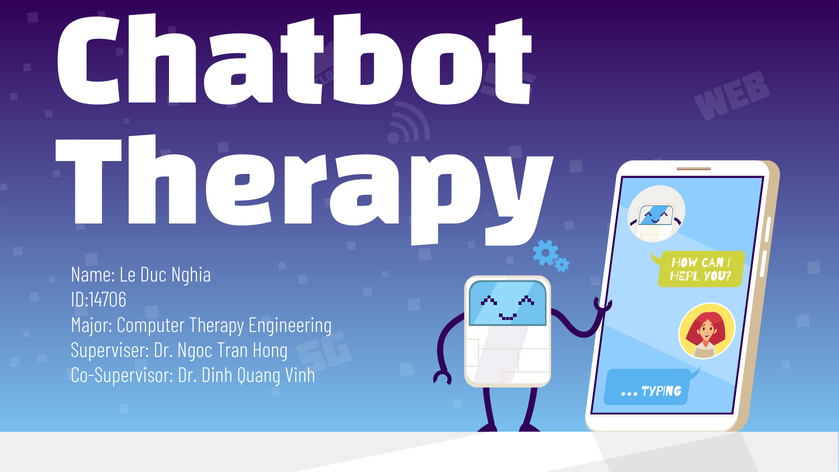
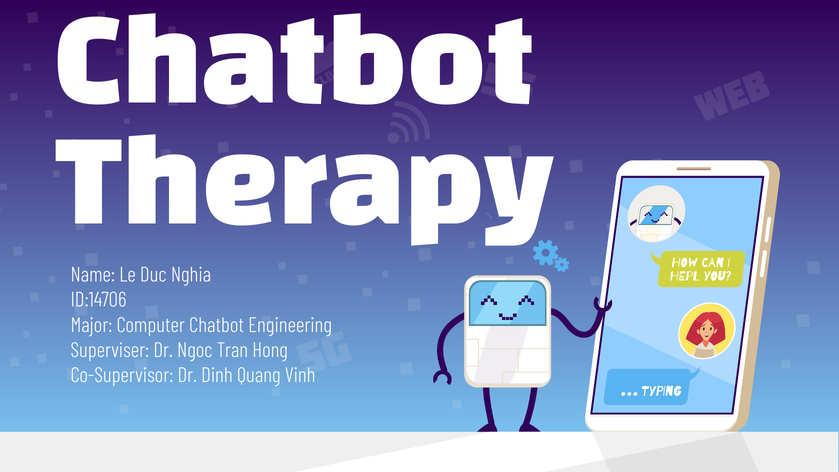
Computer Therapy: Therapy -> Chatbot (216, 325)
